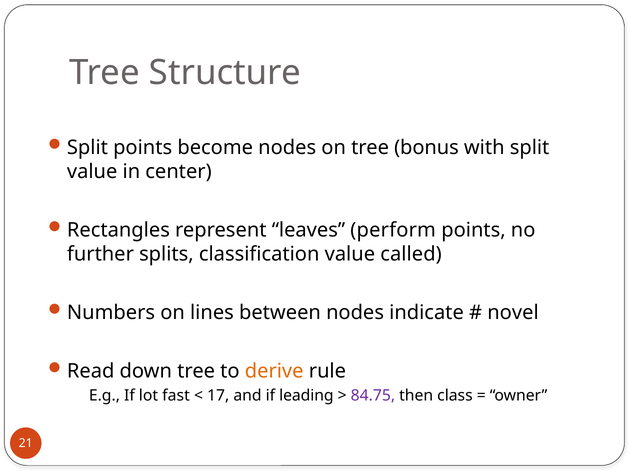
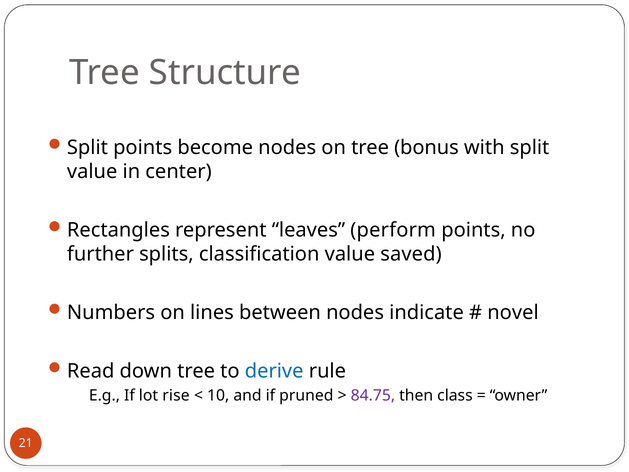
called: called -> saved (411, 254)
derive colour: orange -> blue (274, 371)
fast: fast -> rise (176, 395)
17: 17 -> 10 (218, 395)
leading: leading -> pruned (306, 395)
